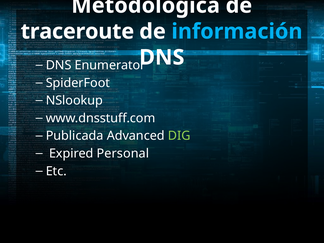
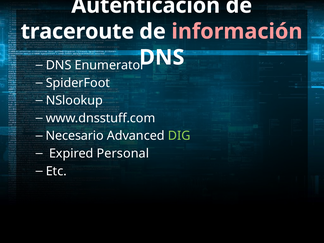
Metodológica: Metodológica -> Autenticación (146, 6)
información colour: light blue -> pink (237, 31)
Publicada: Publicada -> Necesario (75, 136)
